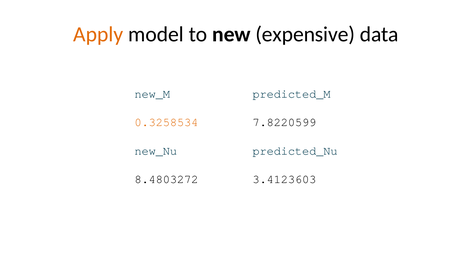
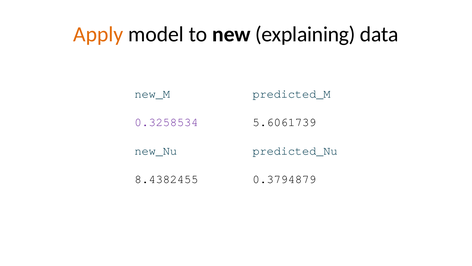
expensive: expensive -> explaining (305, 34)
0.3258534 colour: orange -> purple (166, 122)
7.8220599: 7.8220599 -> 5.6061739 (284, 122)
3.4123603: 3.4123603 -> 0.3794879 (284, 179)
8.4803272: 8.4803272 -> 8.4382455 (166, 179)
